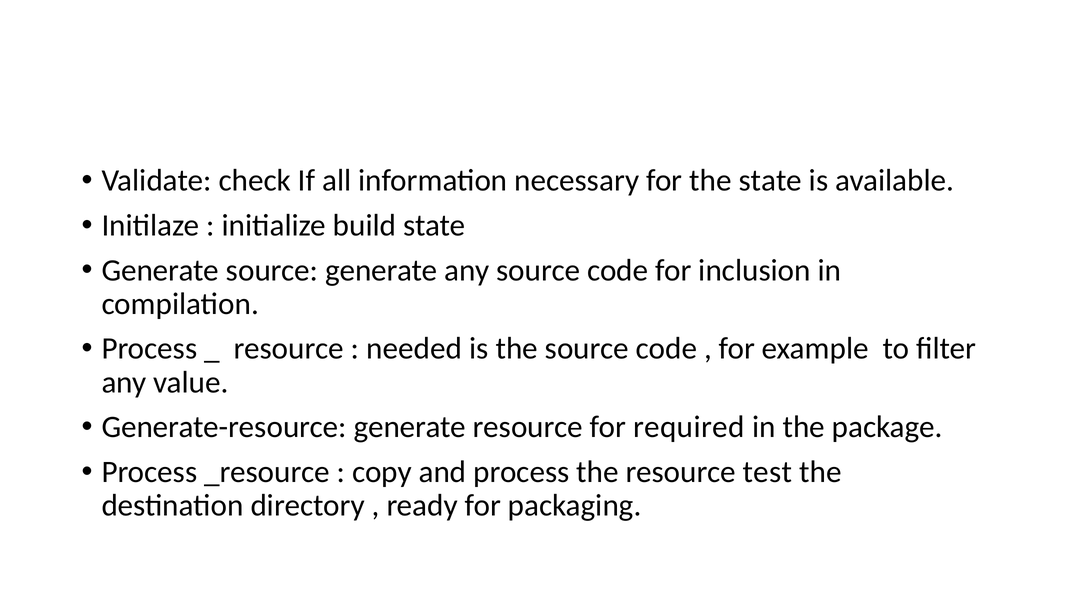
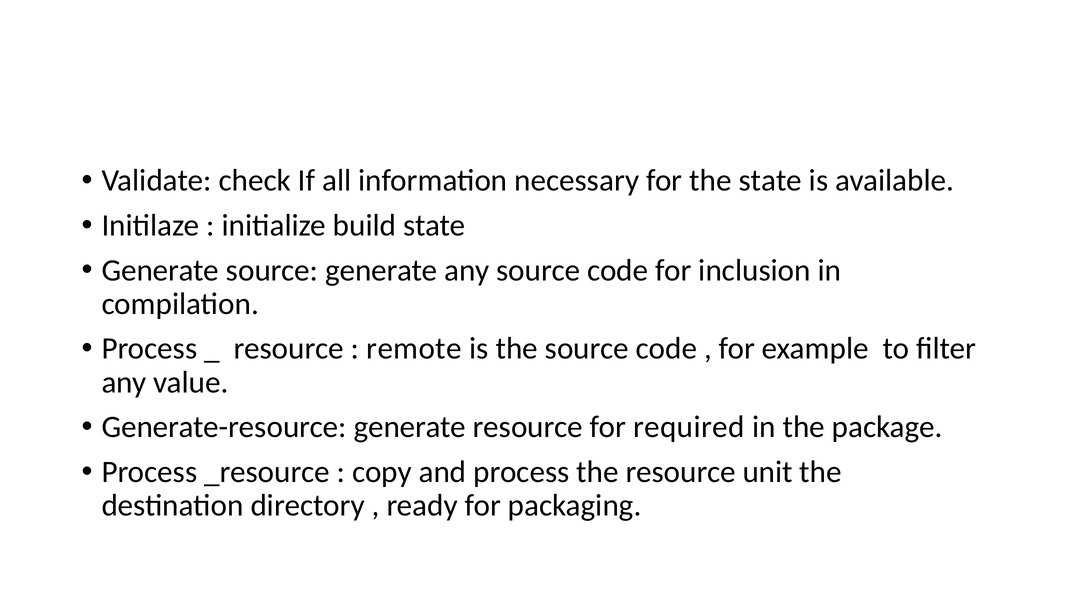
needed: needed -> remote (414, 349)
test: test -> unit (768, 472)
